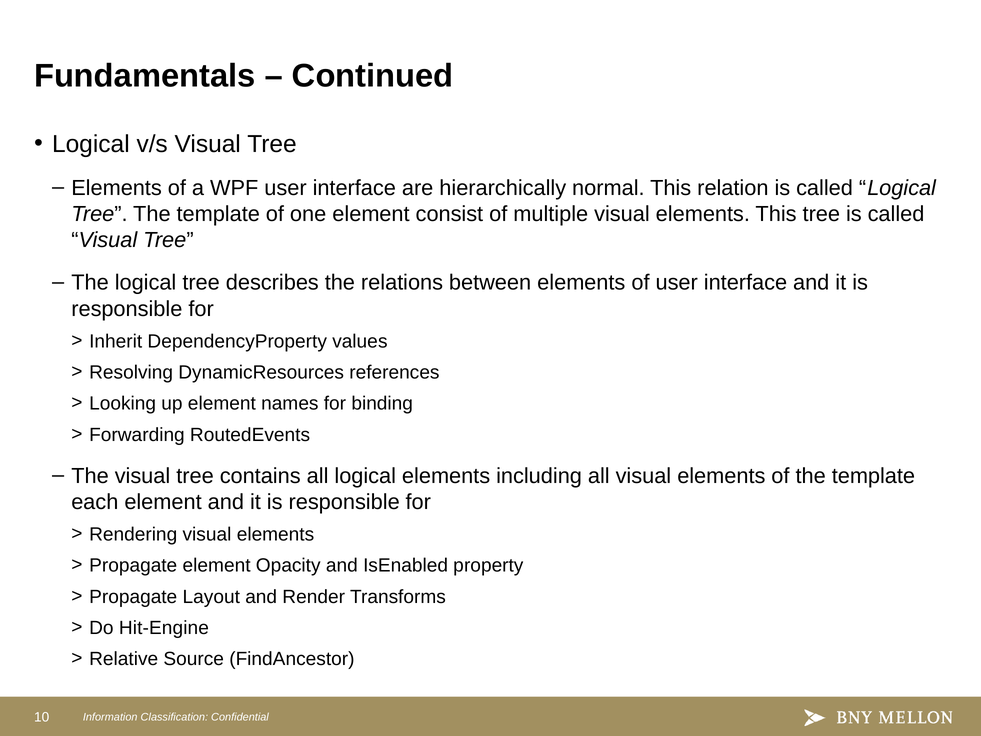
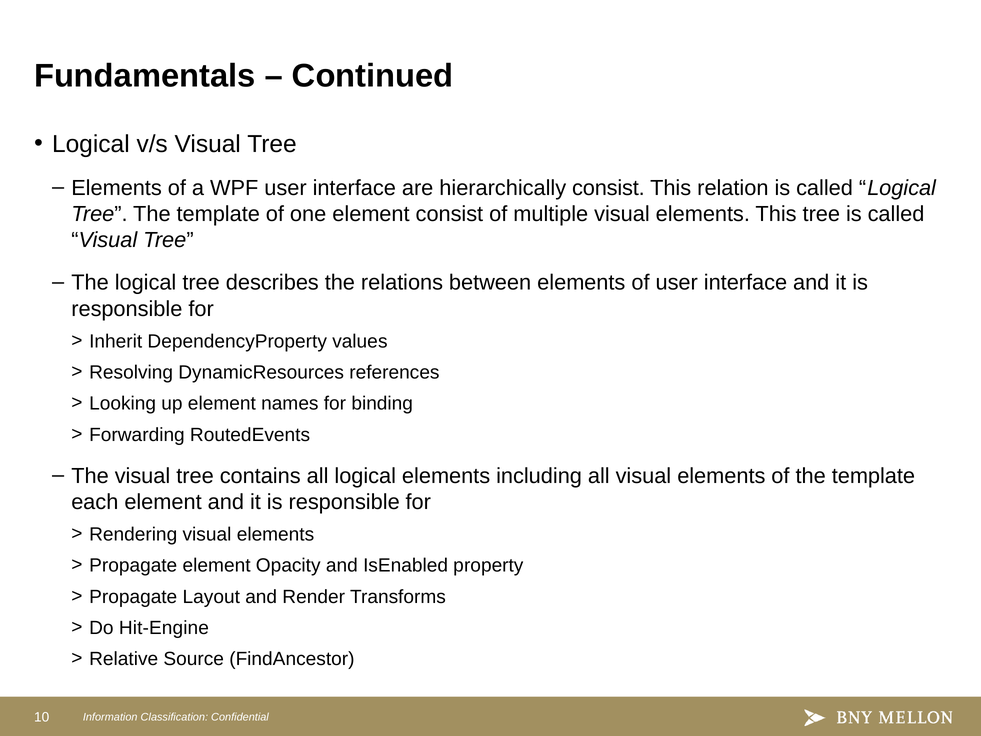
hierarchically normal: normal -> consist (608, 188)
